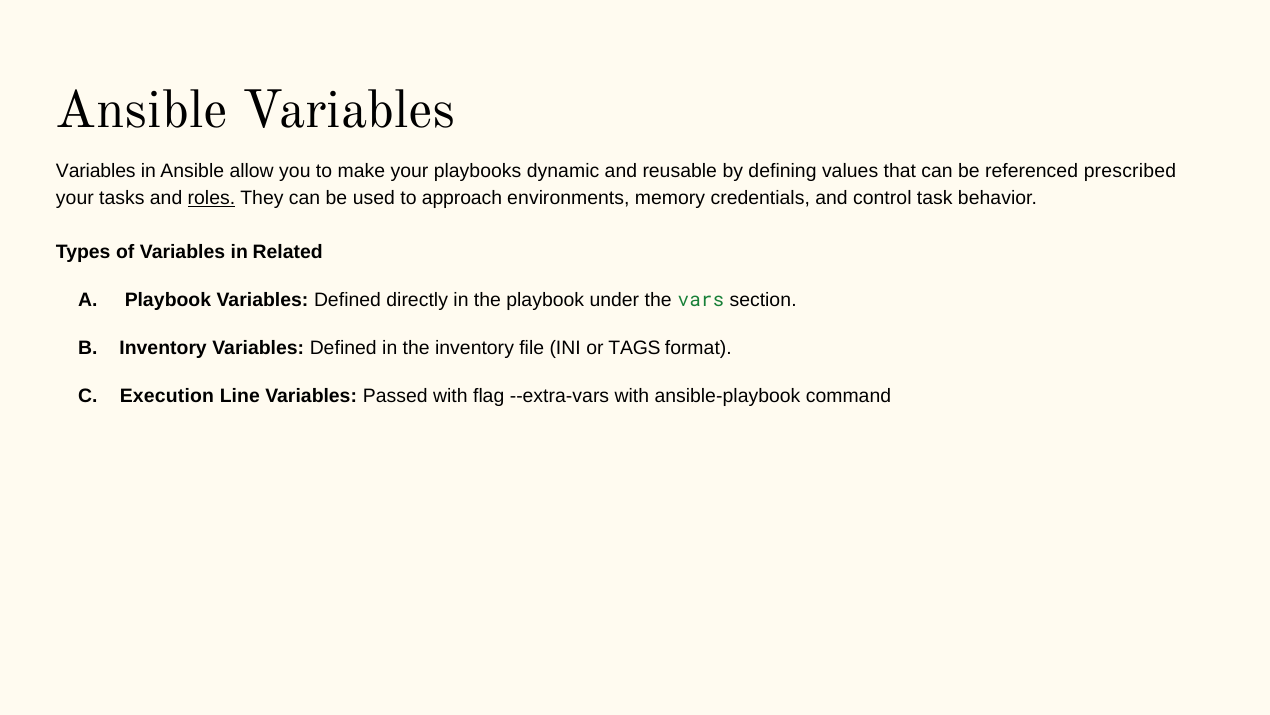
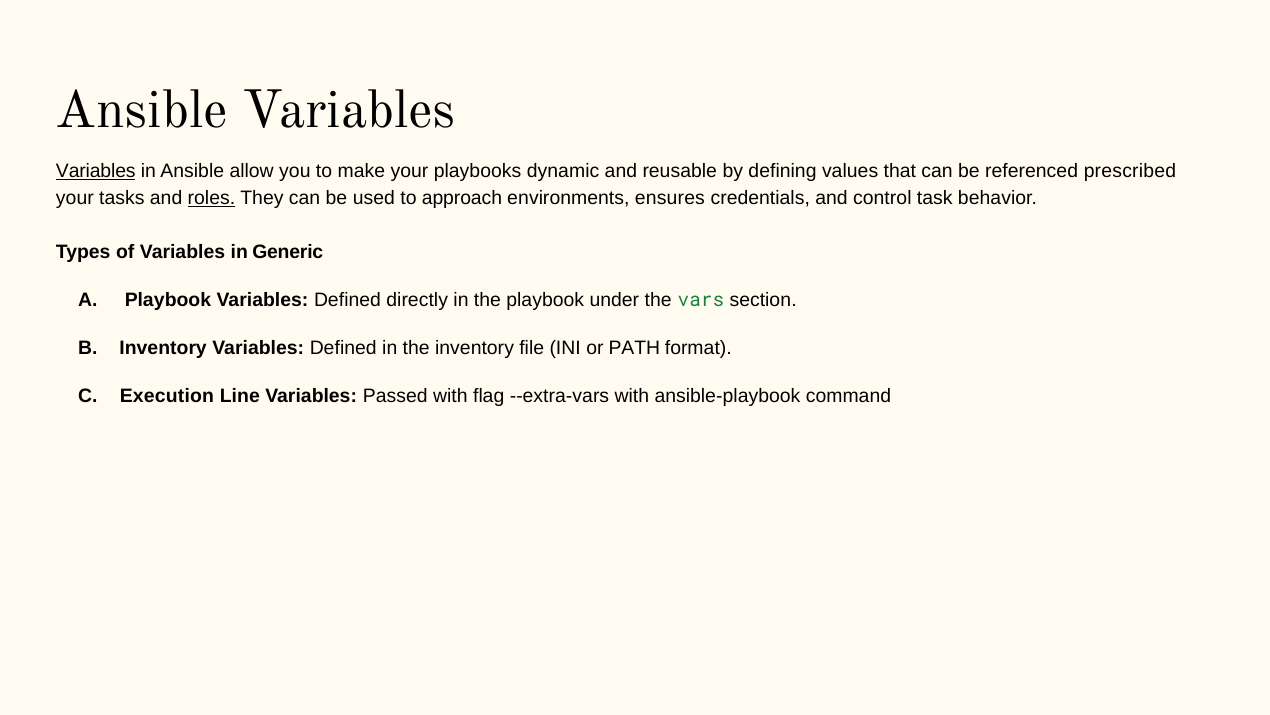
Variables underline: none -> present (96, 171)
memory: memory -> ensures (670, 198)
Related: Related -> Generic (288, 252)
TAGS: TAGS -> PATH (634, 347)
